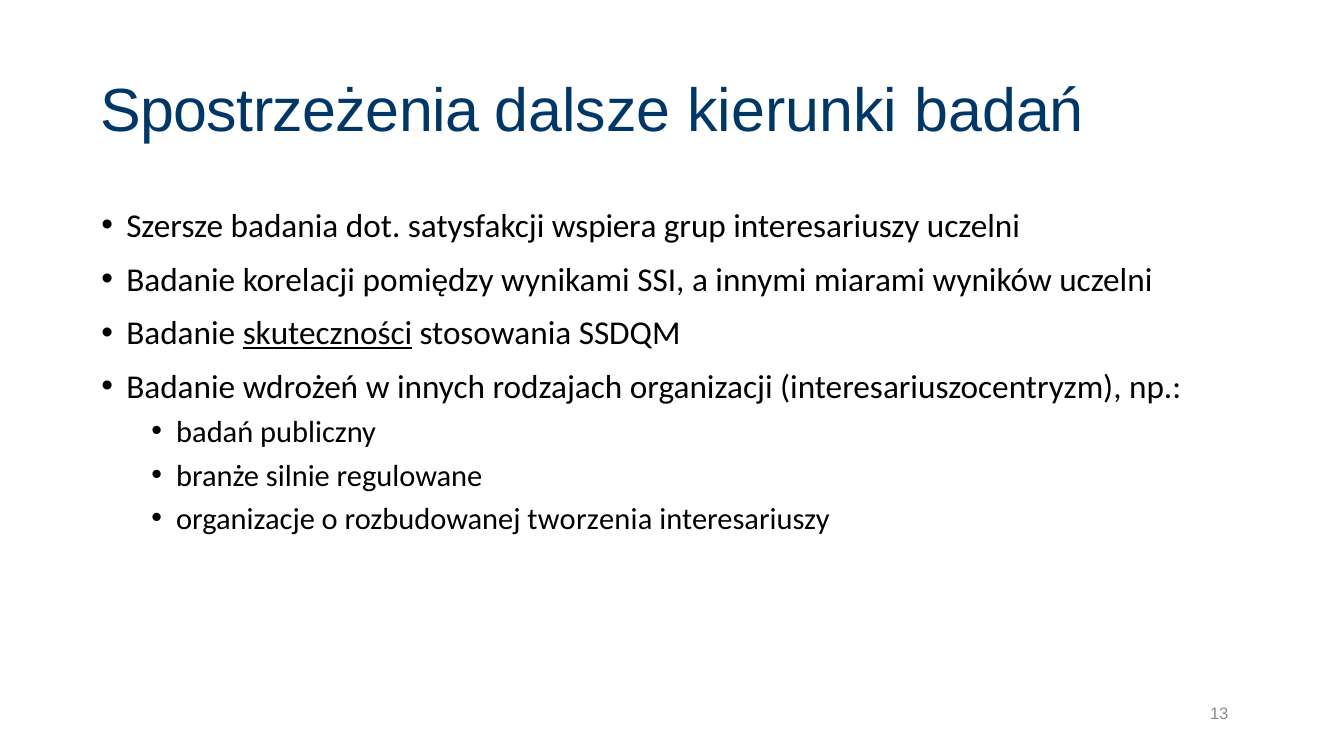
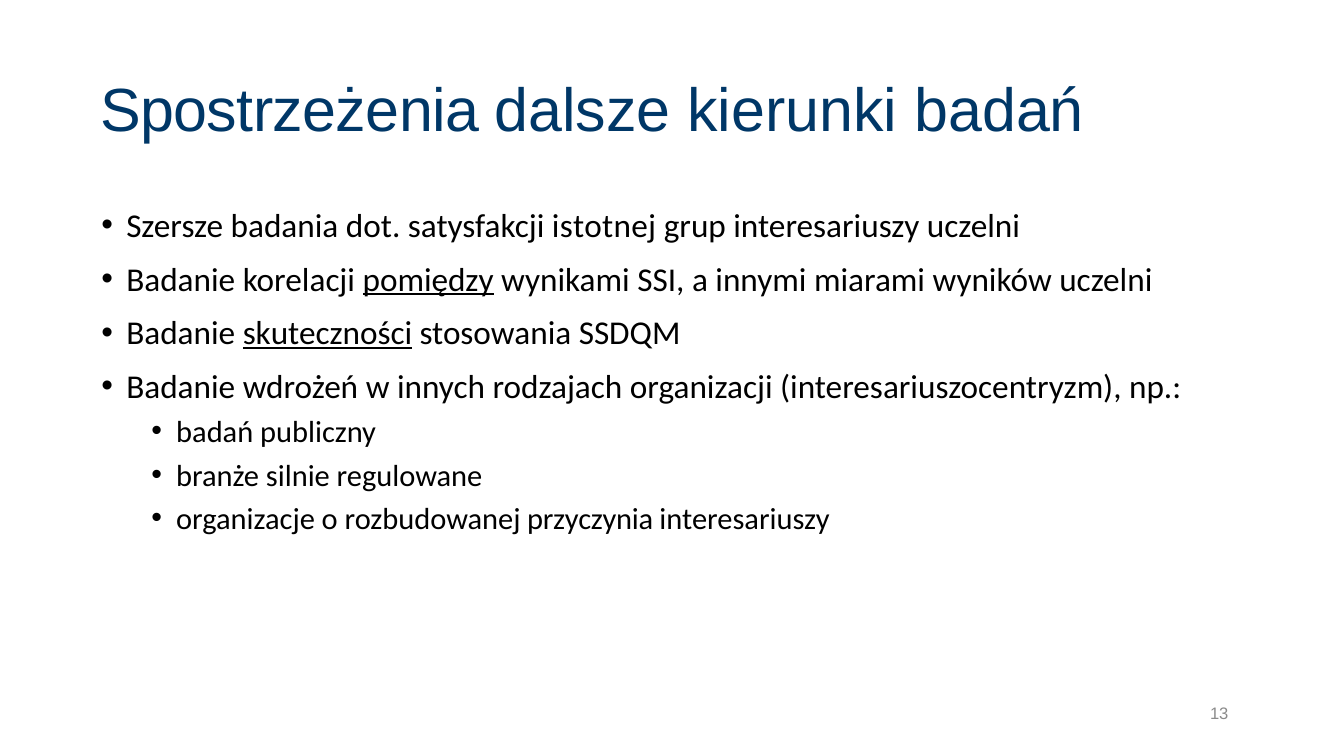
wspiera: wspiera -> istotnej (604, 226)
pomiędzy underline: none -> present (428, 280)
tworzenia: tworzenia -> przyczynia (590, 519)
